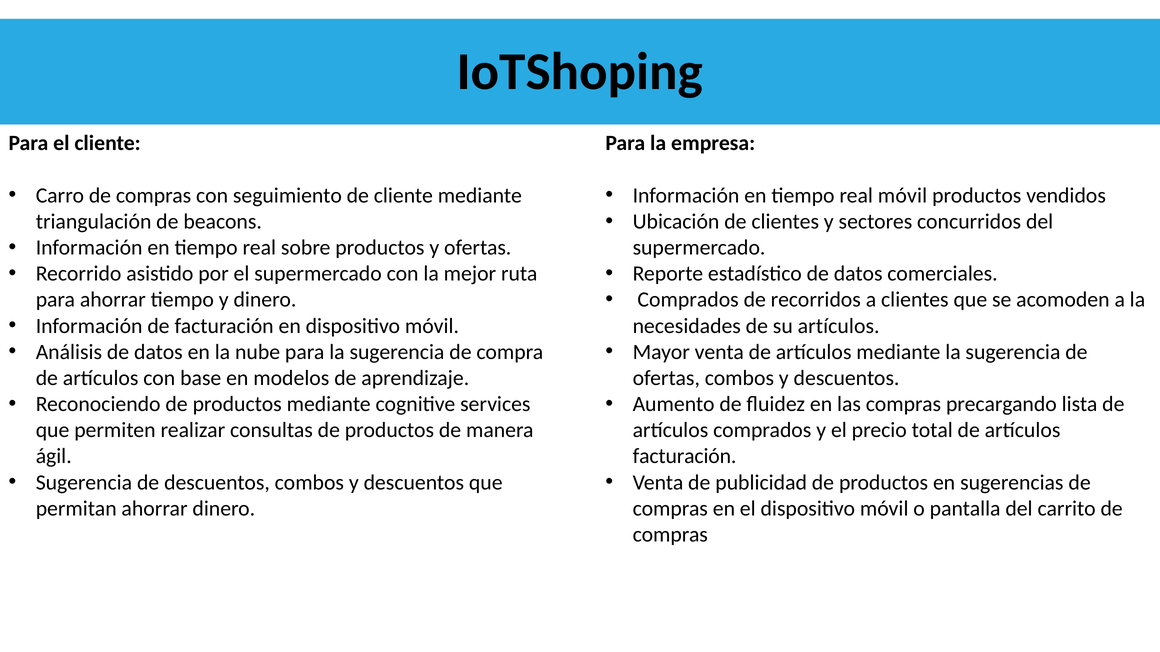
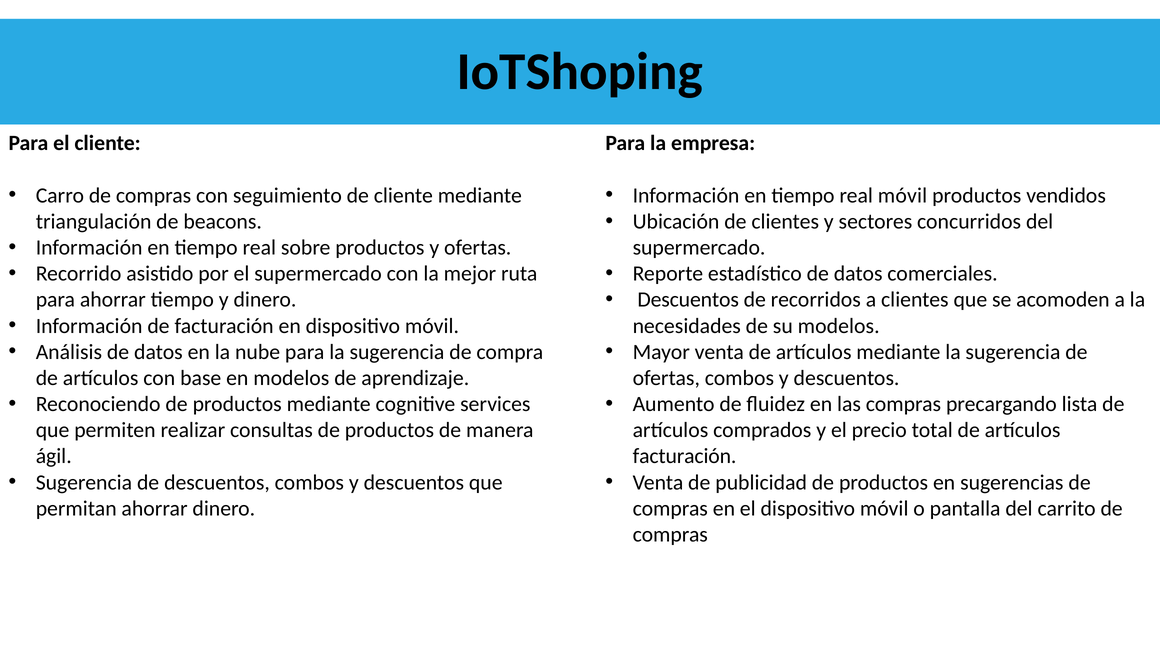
Comprados: Comprados -> Descuentos (688, 300)
su artículos: artículos -> modelos (839, 326)
